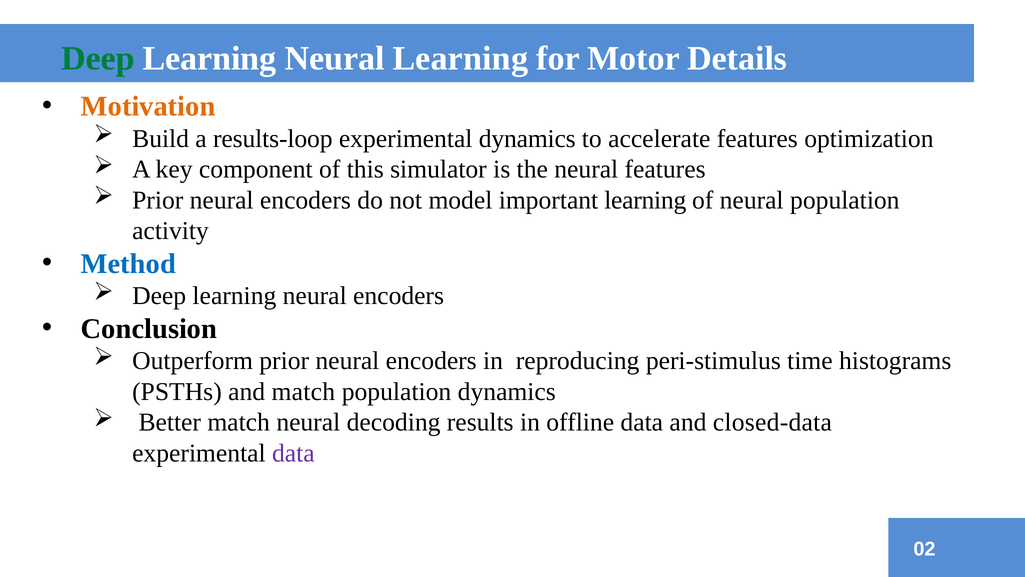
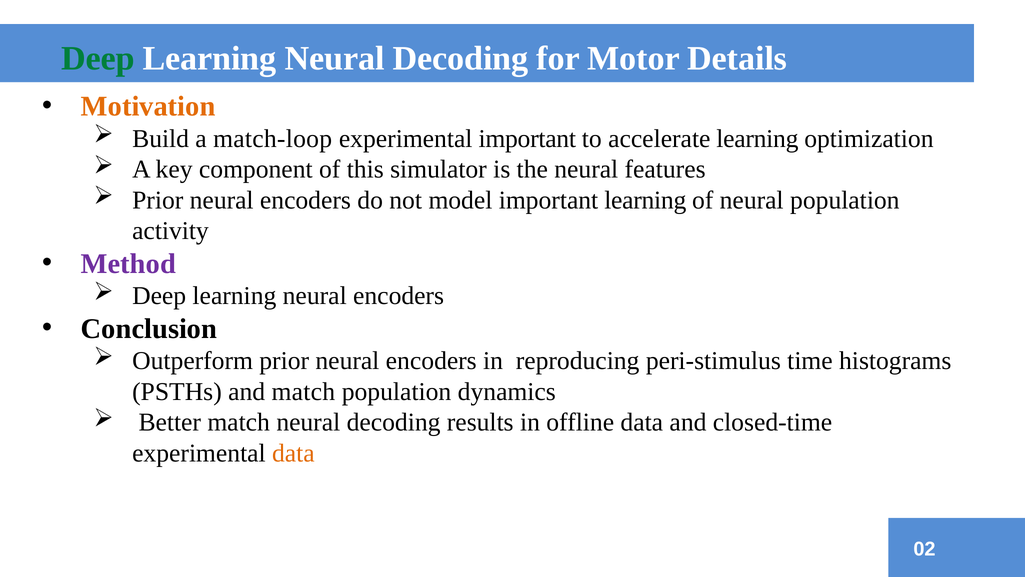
Learning Neural Learning: Learning -> Decoding (461, 58)
results-loop: results-loop -> match-loop (273, 139)
experimental dynamics: dynamics -> important (527, 139)
accelerate features: features -> learning (757, 139)
Method colour: blue -> purple (128, 263)
closed-data: closed-data -> closed-time (772, 422)
data colour: purple -> orange (293, 453)
